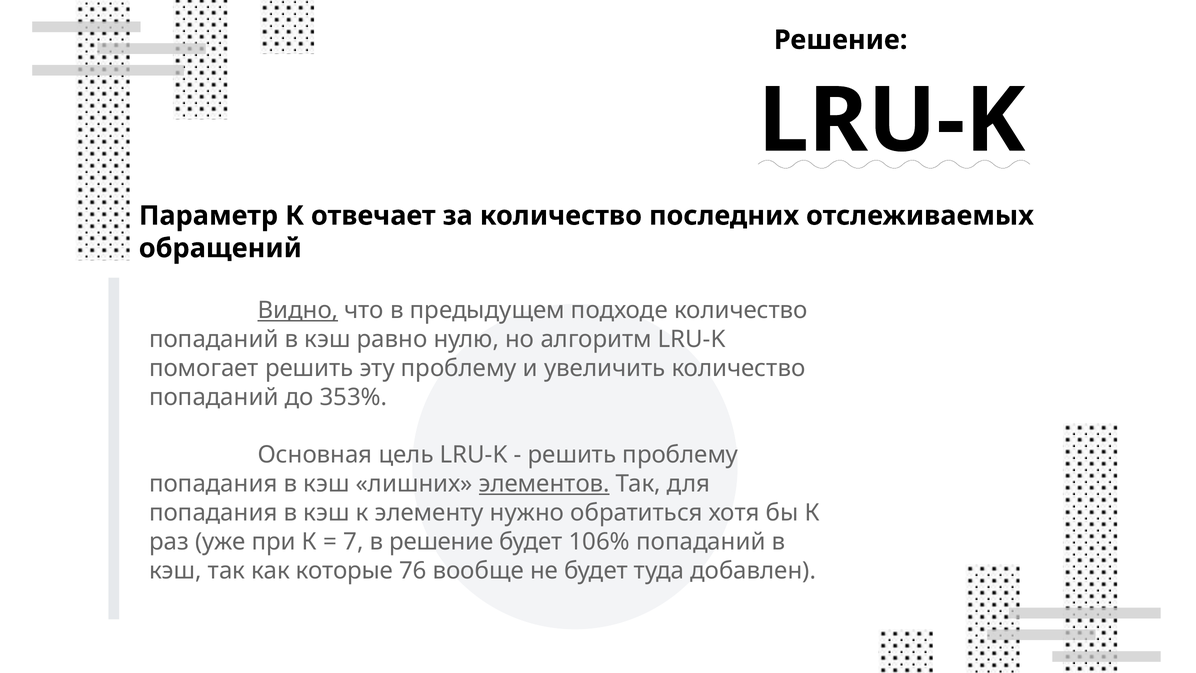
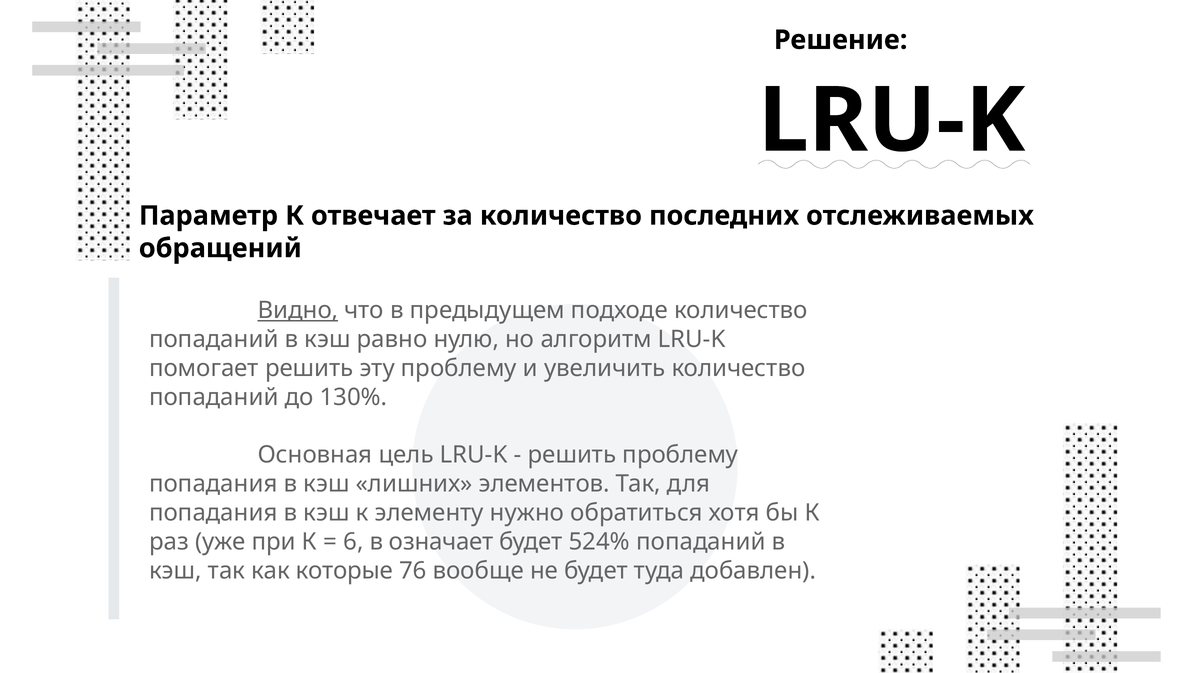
353%: 353% -> 130% (354, 397)
элементов underline: present -> none (544, 484)
7: 7 -> 6 (353, 542)
в решение: решение -> означает (441, 542)
106%: 106% -> 524% (599, 542)
